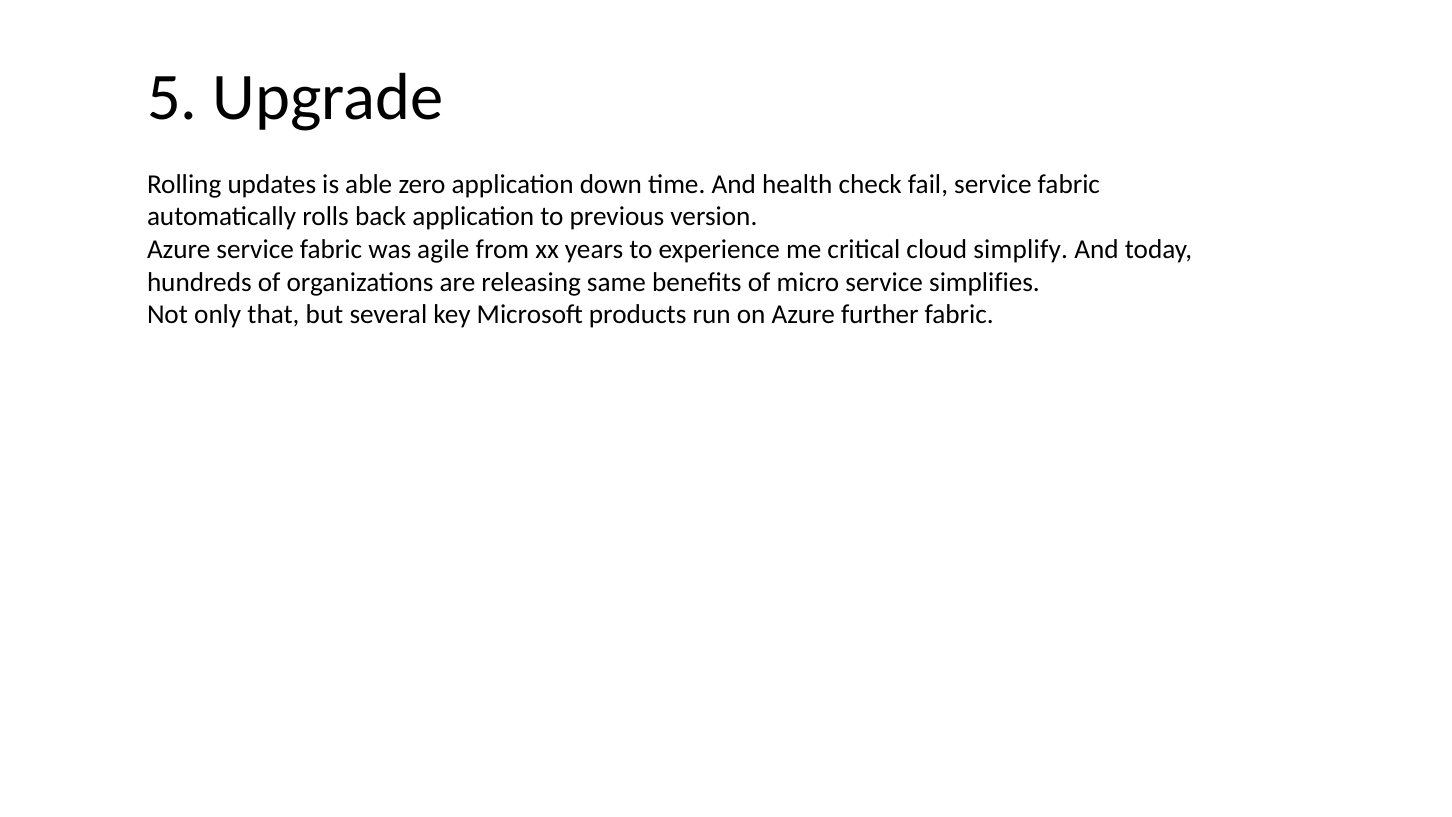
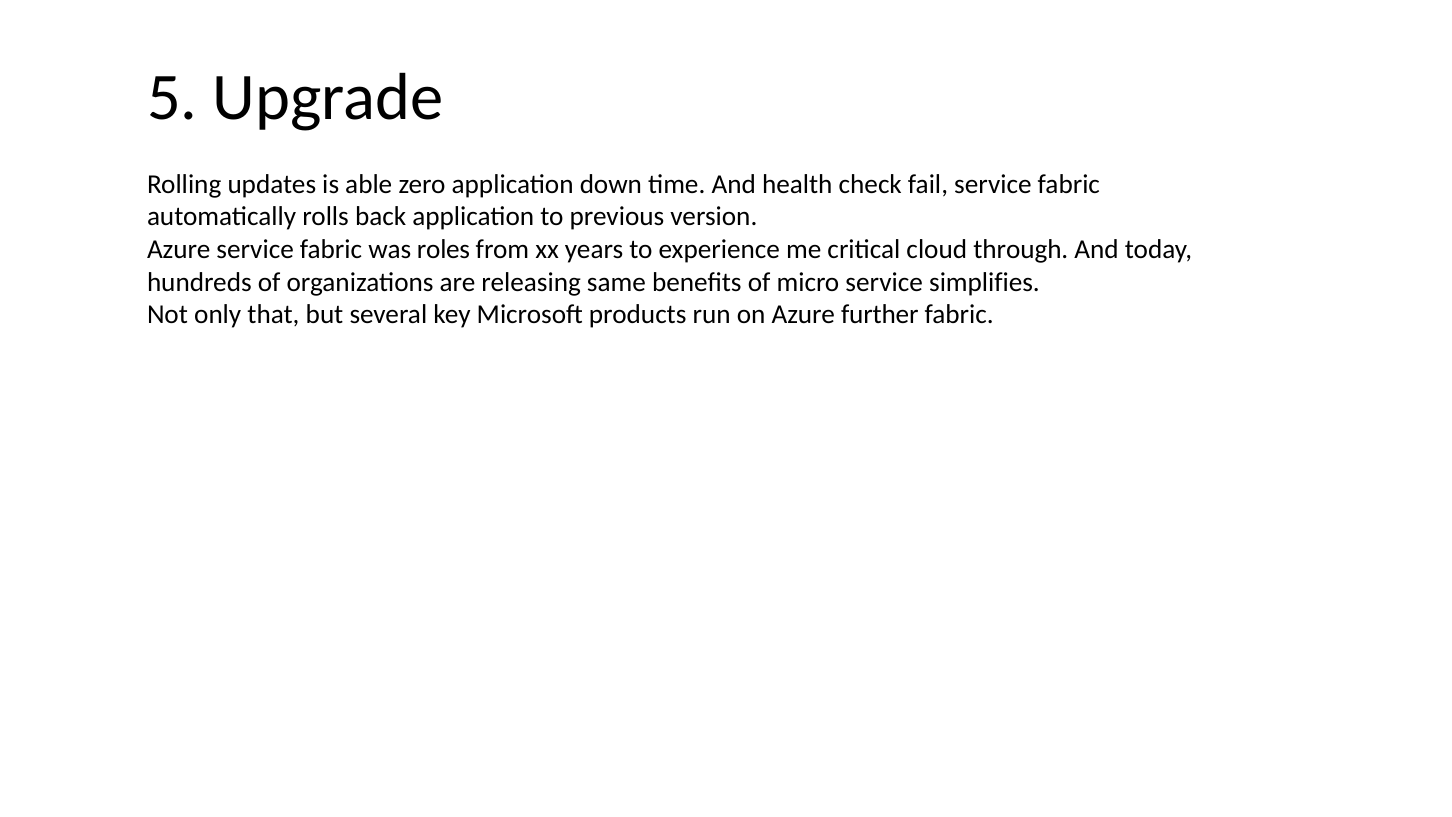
agile: agile -> roles (444, 249)
simplify: simplify -> through (1021, 249)
